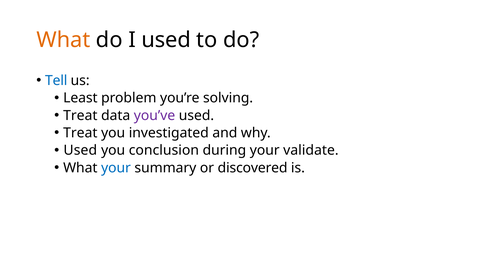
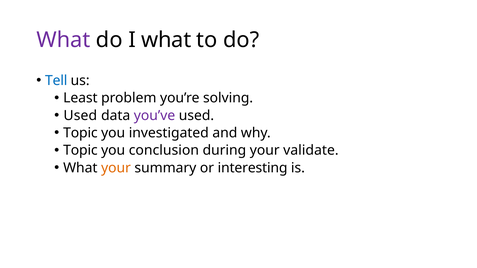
What colour: orange -> purple (63, 40)
I used: used -> what (166, 40)
Treat: Treat -> Used (80, 116)
Treat: Treat -> Topic (80, 133)
Used: Used -> Topic (80, 151)
your colour: blue -> orange (116, 168)
discovered: discovered -> interesting (253, 168)
